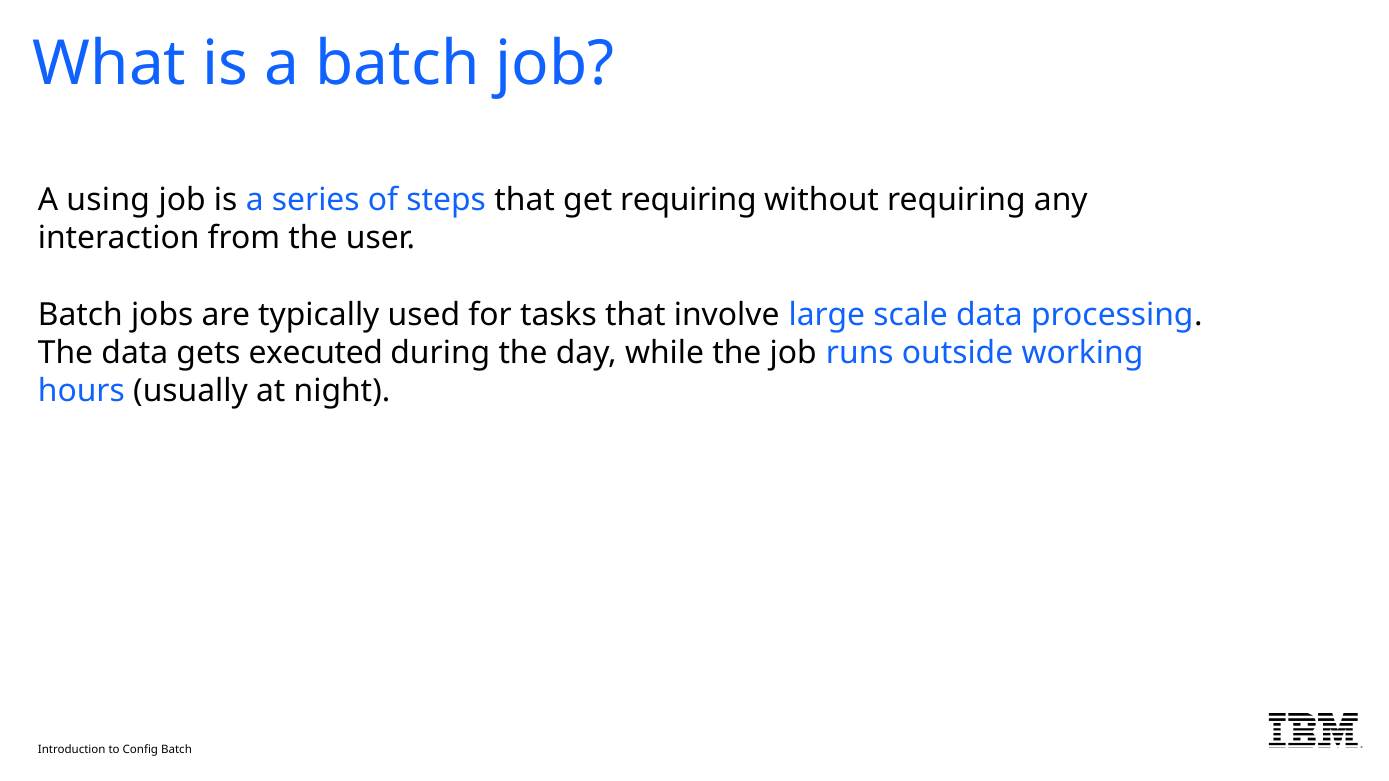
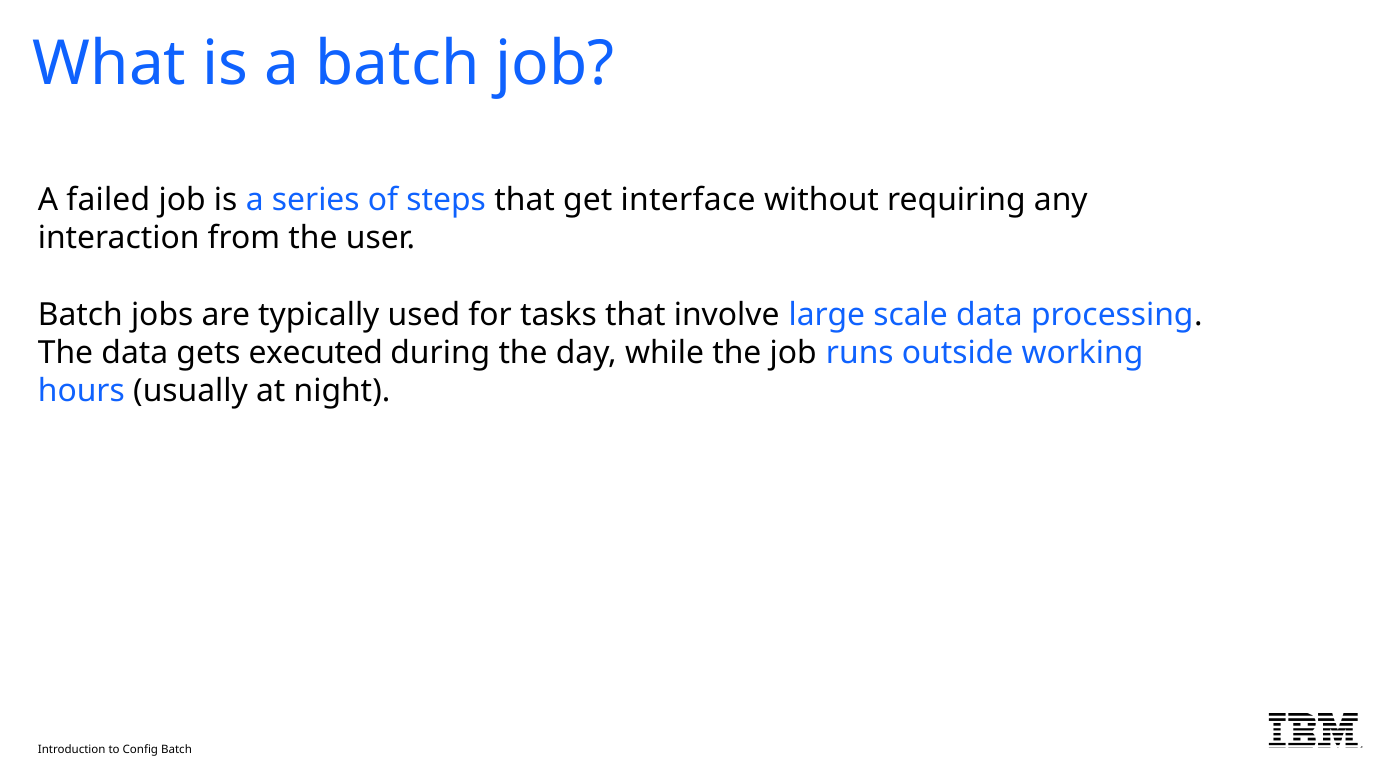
using: using -> failed (108, 200)
get requiring: requiring -> interface (688, 200)
